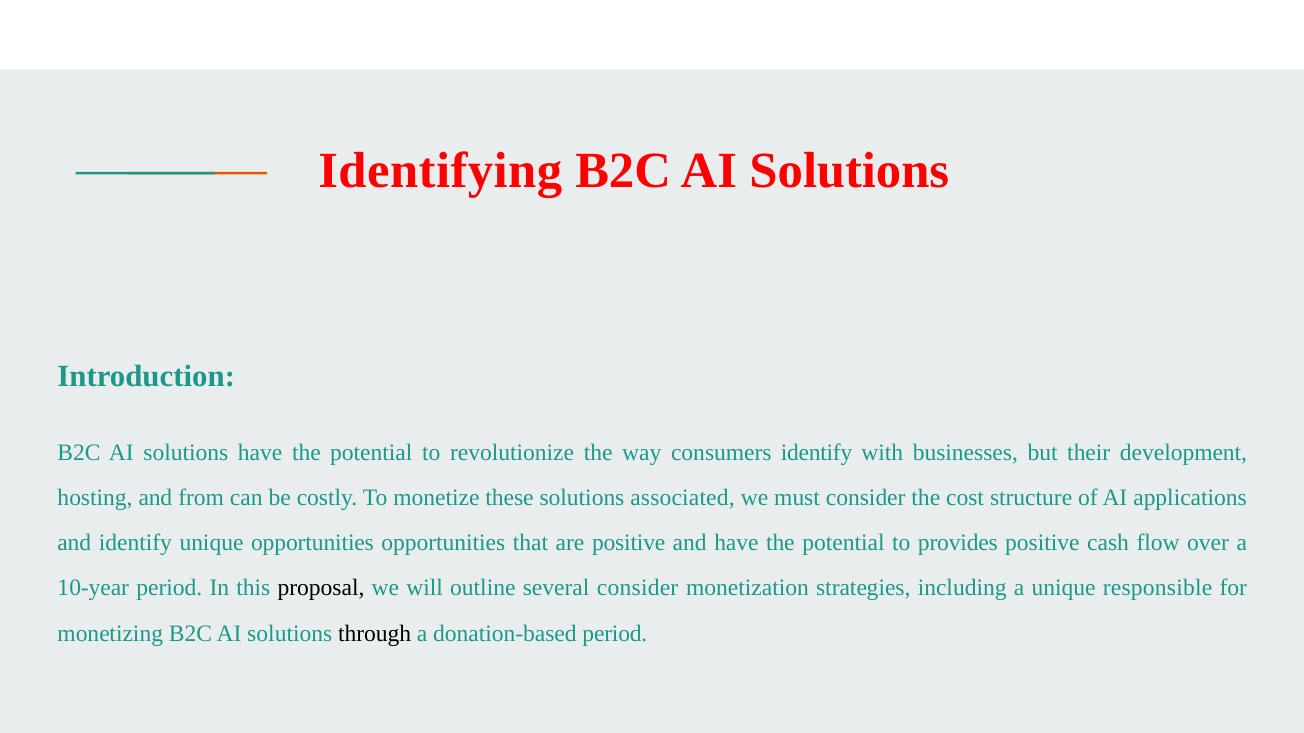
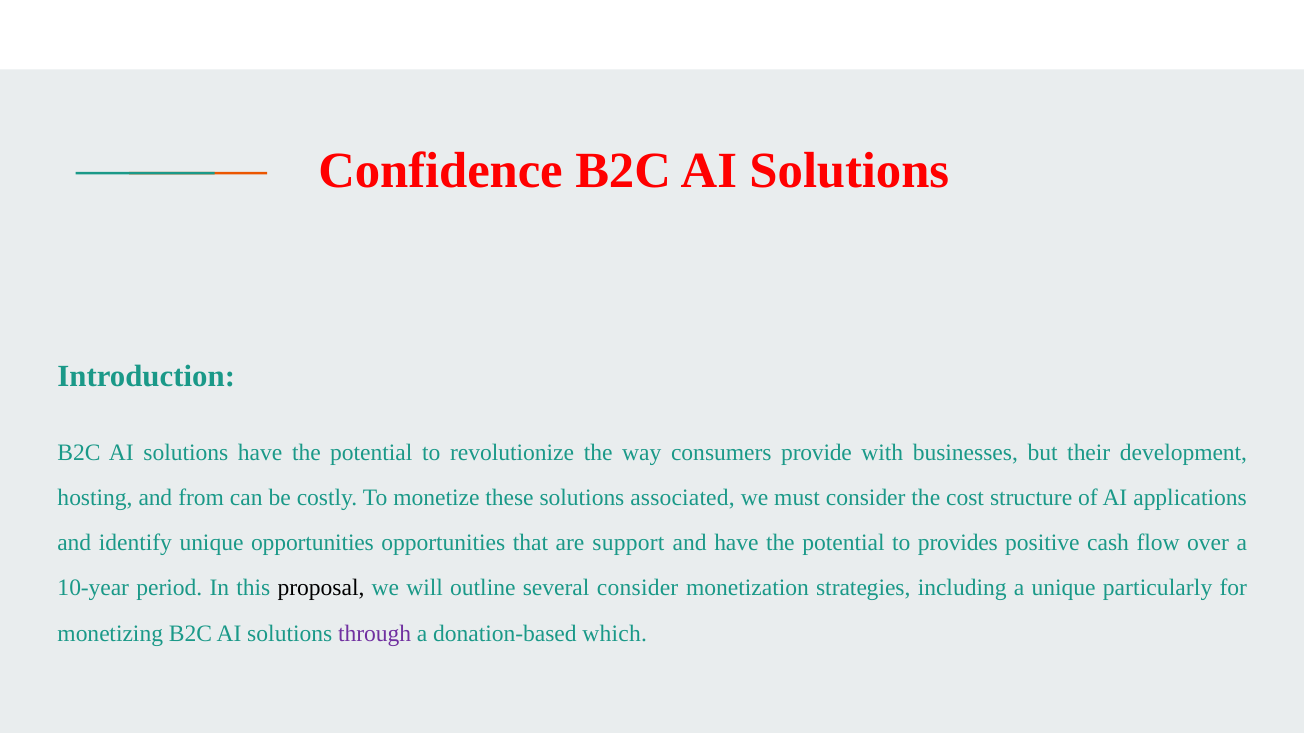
Identifying: Identifying -> Confidence (440, 171)
consumers identify: identify -> provide (817, 453)
are positive: positive -> support (628, 543)
responsible: responsible -> particularly (1158, 589)
through colour: black -> purple (375, 634)
donation-based period: period -> which (615, 634)
